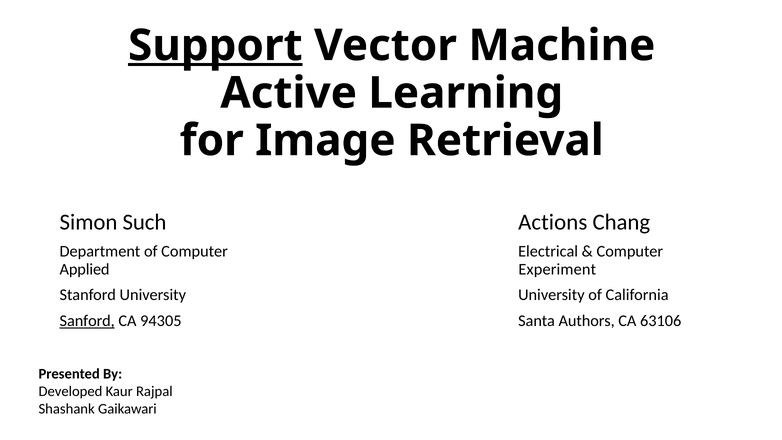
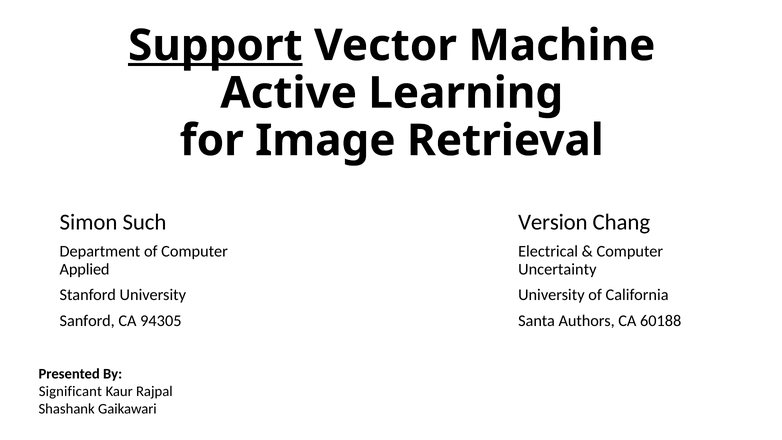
Actions: Actions -> Version (553, 222)
Experiment: Experiment -> Uncertainty (557, 269)
Sanford underline: present -> none (87, 321)
63106: 63106 -> 60188 (661, 321)
Developed: Developed -> Significant (70, 391)
